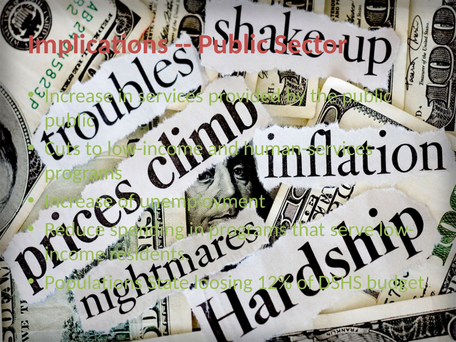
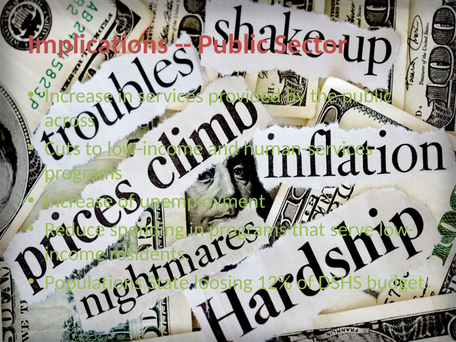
public: public -> across (70, 120)
